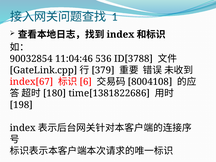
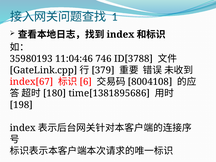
90032854: 90032854 -> 35980193 (31, 59)
536: 536 -> 746 (103, 59)
time[1381822686: time[1381822686 -> time[1381895686 (109, 93)
